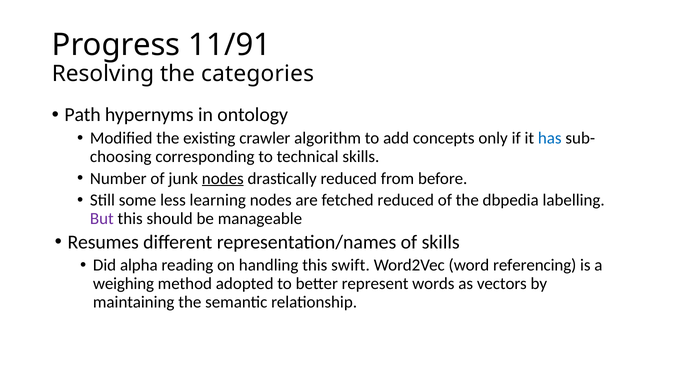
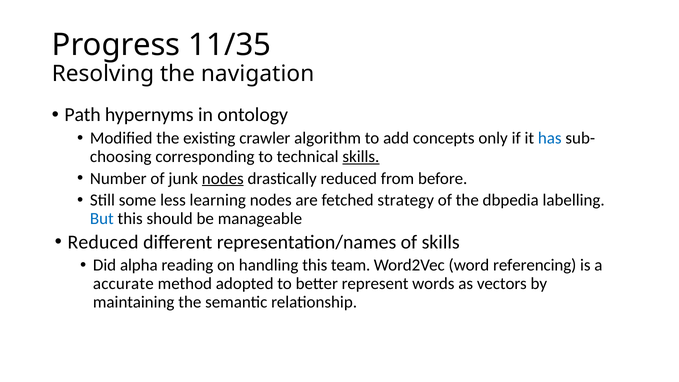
11/91: 11/91 -> 11/35 (230, 45)
categories: categories -> navigation (258, 74)
skills underline: none -> present (361, 157)
fetched reduced: reduced -> strategy (406, 200)
But colour: purple -> blue (102, 219)
Resumes: Resumes -> Reduced (103, 242)
swift: swift -> team (351, 265)
weighing: weighing -> accurate (123, 284)
